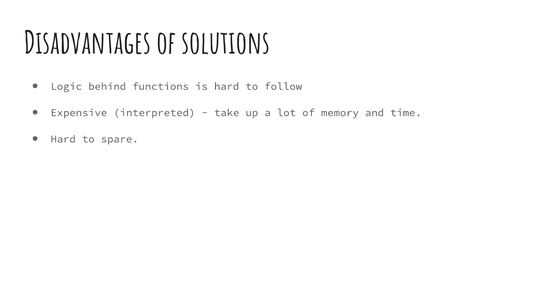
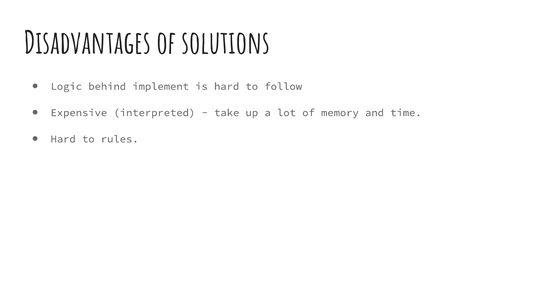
functions: functions -> implement (161, 87)
spare: spare -> rules (120, 139)
